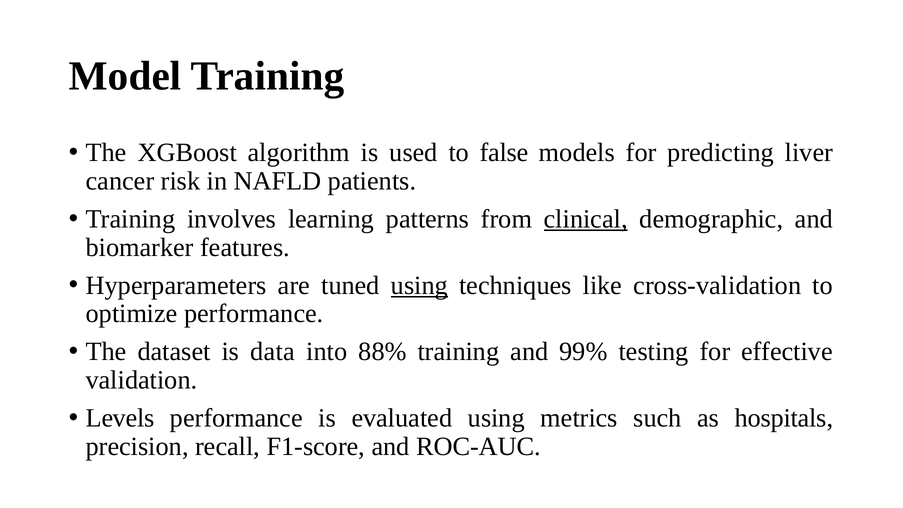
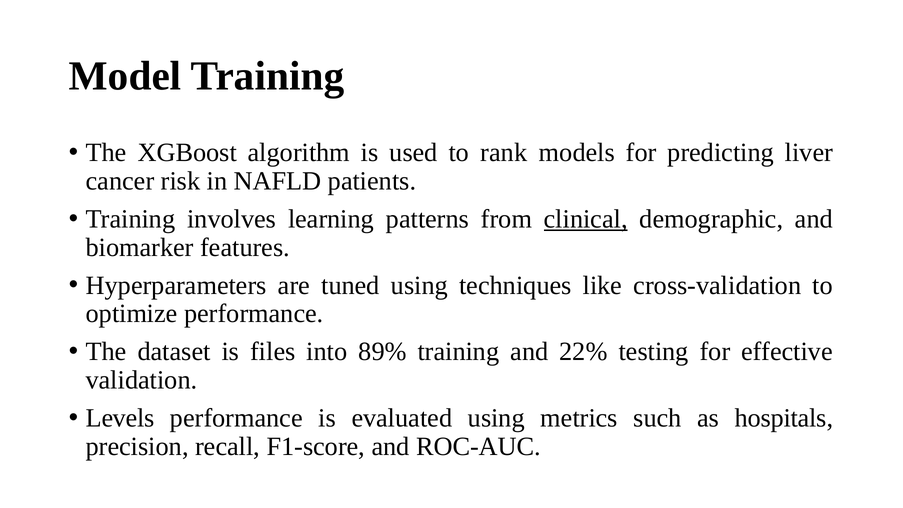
false: false -> rank (504, 153)
using underline: present -> none (419, 285)
data: data -> files (273, 352)
88%: 88% -> 89% (382, 352)
99%: 99% -> 22% (583, 352)
